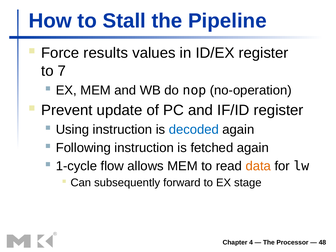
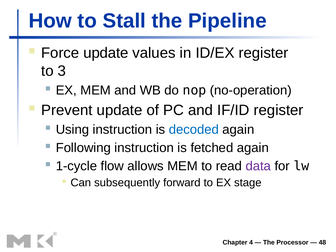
Force results: results -> update (106, 53)
7: 7 -> 3 (62, 71)
data colour: orange -> purple (258, 166)
